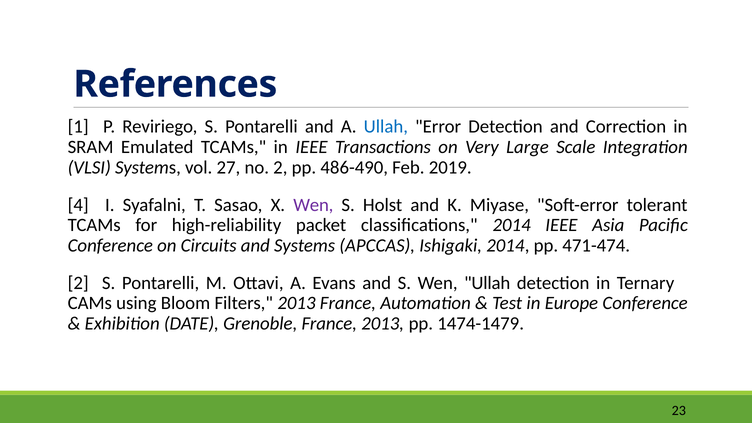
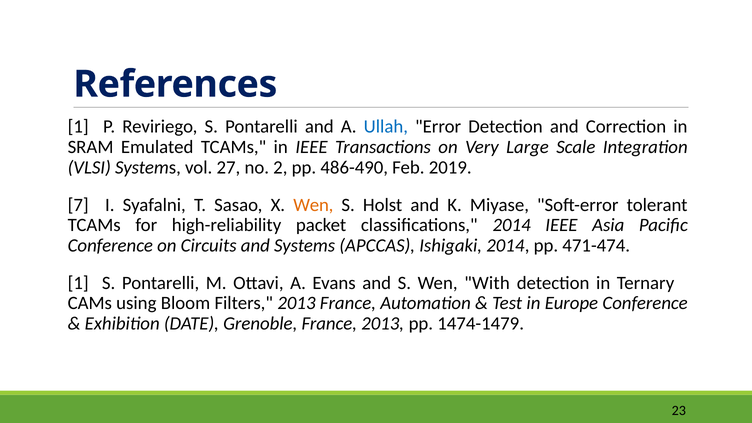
4: 4 -> 7 (78, 205)
Wen colour: purple -> orange (313, 205)
2: 2 -> 1 (78, 283)
Wen Ullah: Ullah -> With (487, 283)
